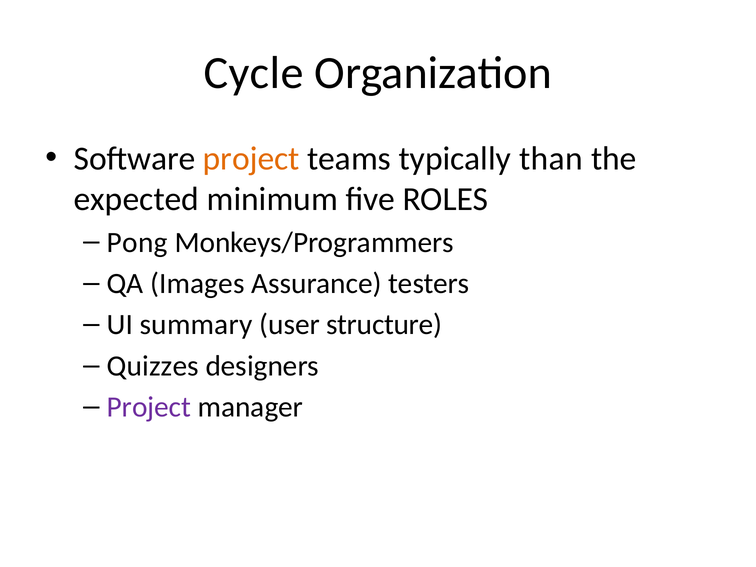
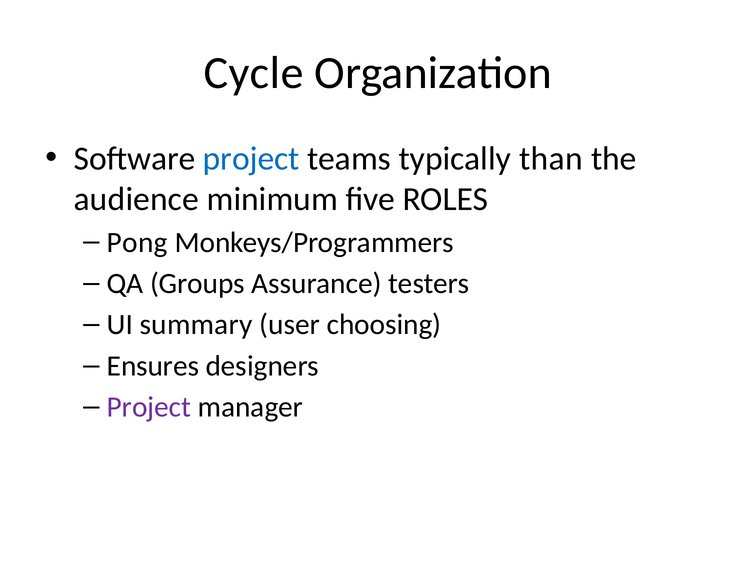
project colour: orange -> blue (251, 159)
expected: expected -> audience (136, 199)
Images: Images -> Groups (197, 284)
structure: structure -> choosing (384, 325)
Quizzes: Quizzes -> Ensures (153, 366)
